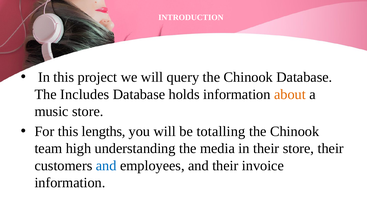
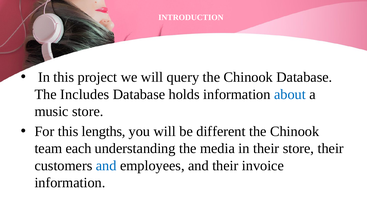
about colour: orange -> blue (290, 95)
totalling: totalling -> different (221, 132)
high: high -> each (79, 149)
